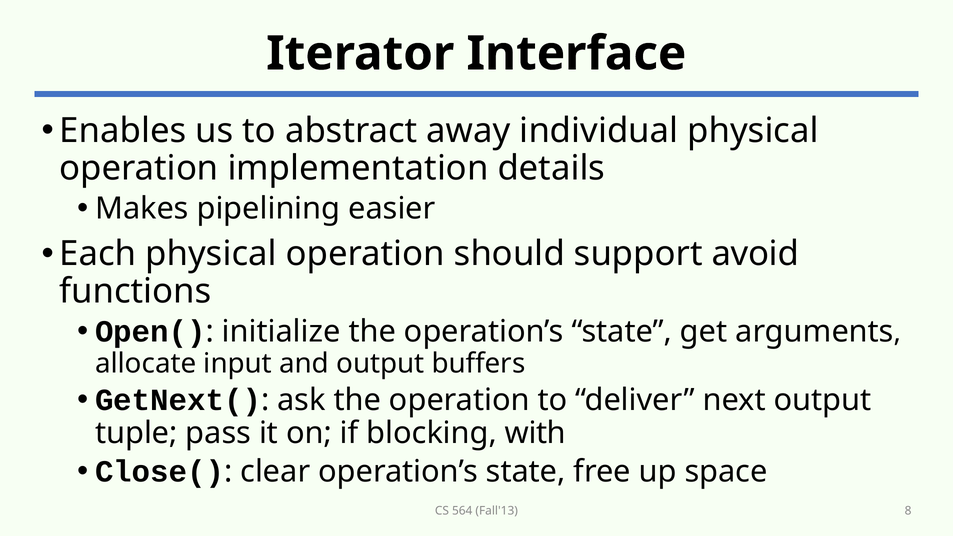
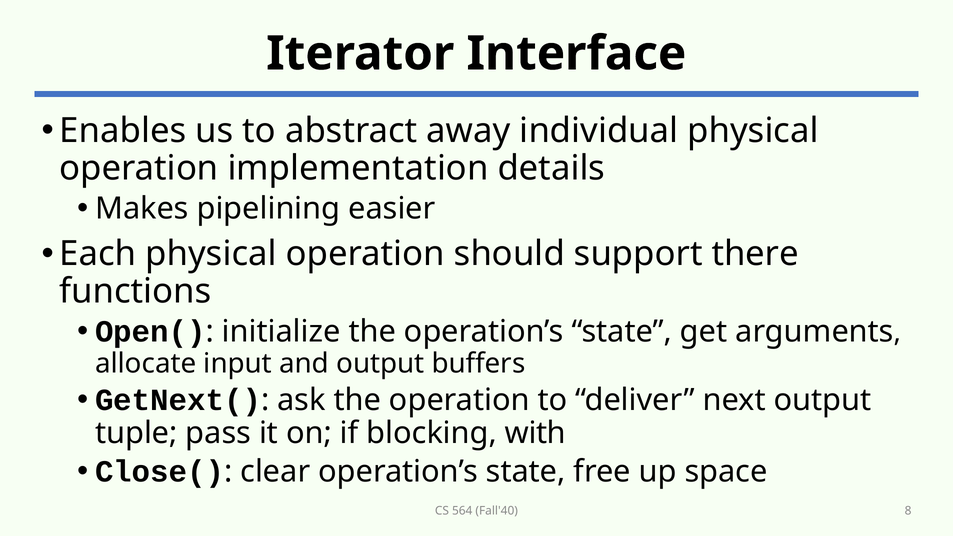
avoid: avoid -> there (755, 254)
Fall'13: Fall'13 -> Fall'40 (497, 511)
